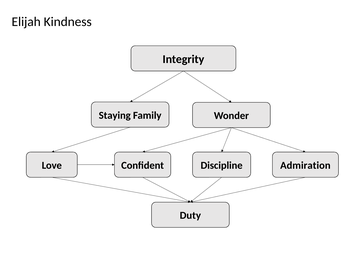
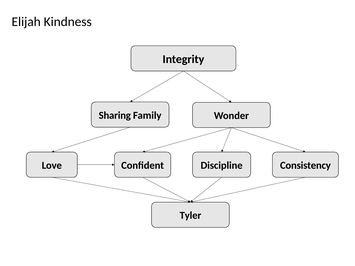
Staying: Staying -> Sharing (115, 115)
Admiration: Admiration -> Consistency (305, 166)
Duty: Duty -> Tyler (190, 216)
